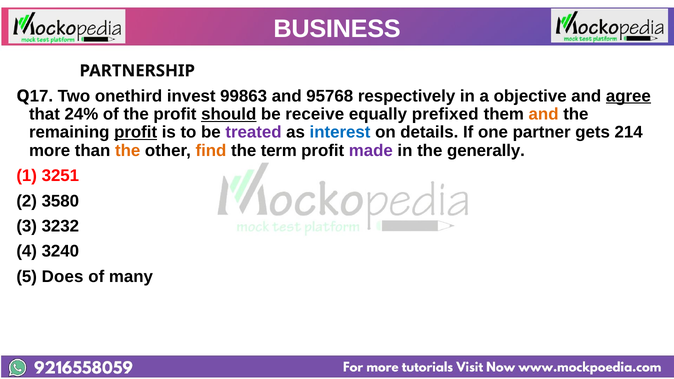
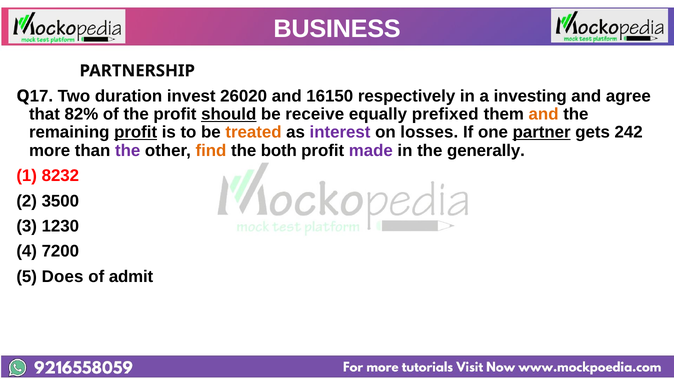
onethird: onethird -> duration (129, 96)
99863: 99863 -> 26020 (244, 96)
95768: 95768 -> 16150 (330, 96)
objective: objective -> investing (530, 96)
agree underline: present -> none (628, 96)
24%: 24% -> 82% (81, 114)
treated colour: purple -> orange (253, 132)
interest colour: blue -> purple (340, 132)
details: details -> losses (429, 132)
partner underline: none -> present (542, 132)
214: 214 -> 242 (629, 132)
the colour: orange -> purple (128, 151)
term: term -> both (279, 151)
3251: 3251 -> 8232 (60, 176)
3580: 3580 -> 3500 (60, 201)
3232: 3232 -> 1230 (60, 226)
3240: 3240 -> 7200 (60, 251)
many: many -> admit (131, 277)
